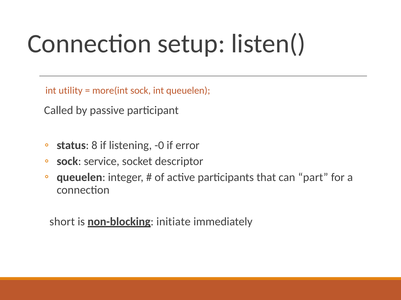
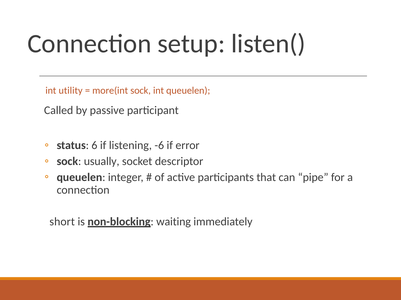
8: 8 -> 6 (94, 146)
-0: -0 -> -6 (159, 146)
service: service -> usually (102, 162)
part: part -> pipe (313, 178)
initiate: initiate -> waiting (174, 222)
